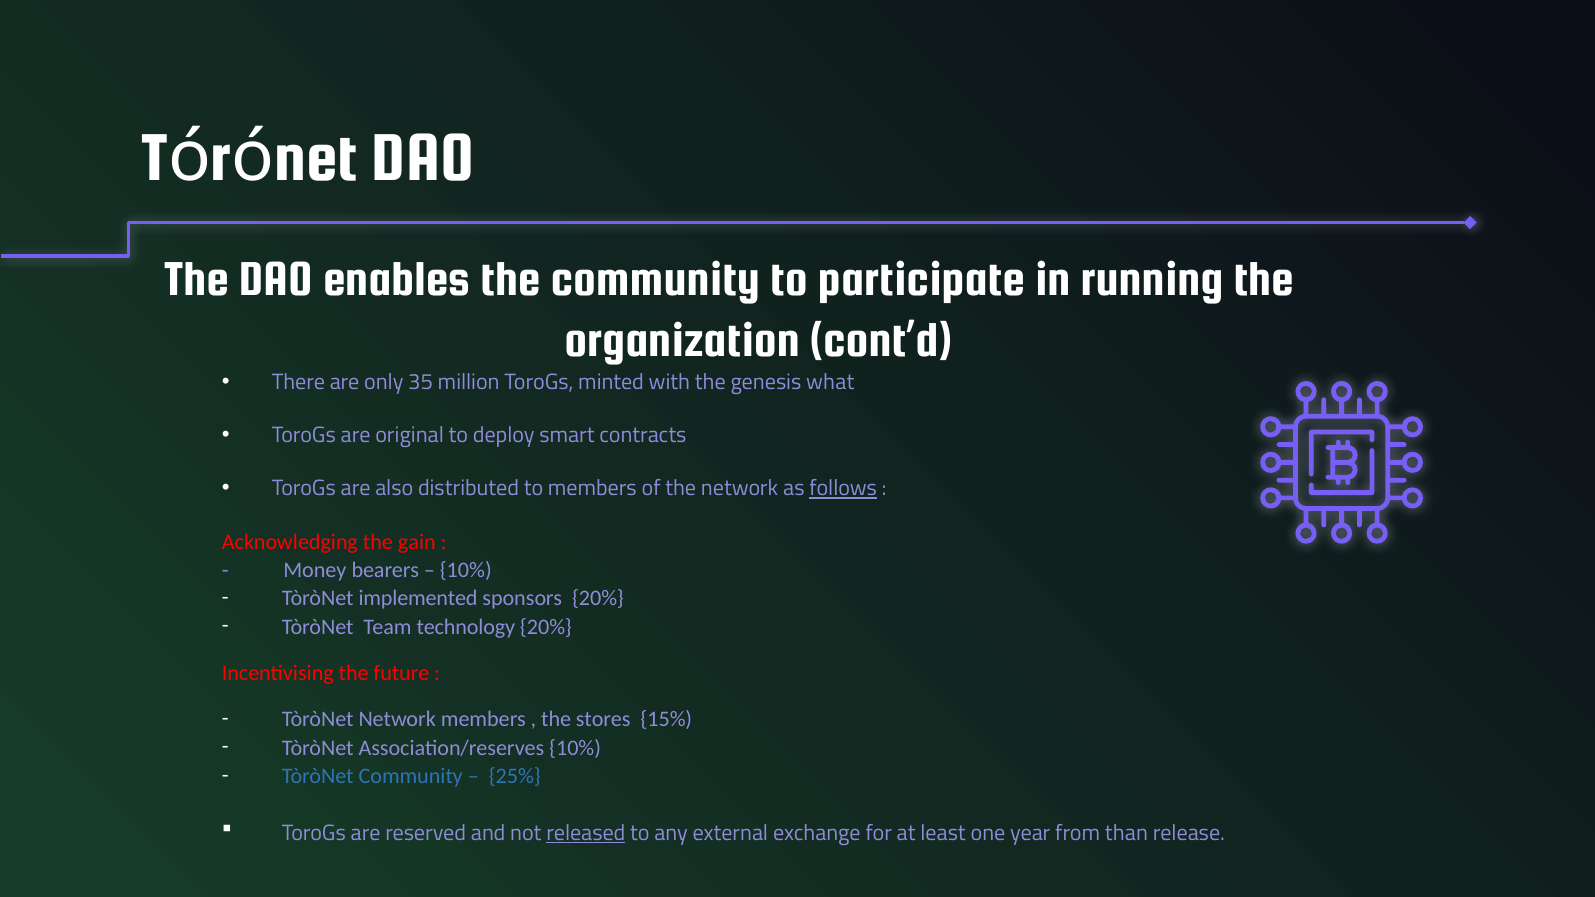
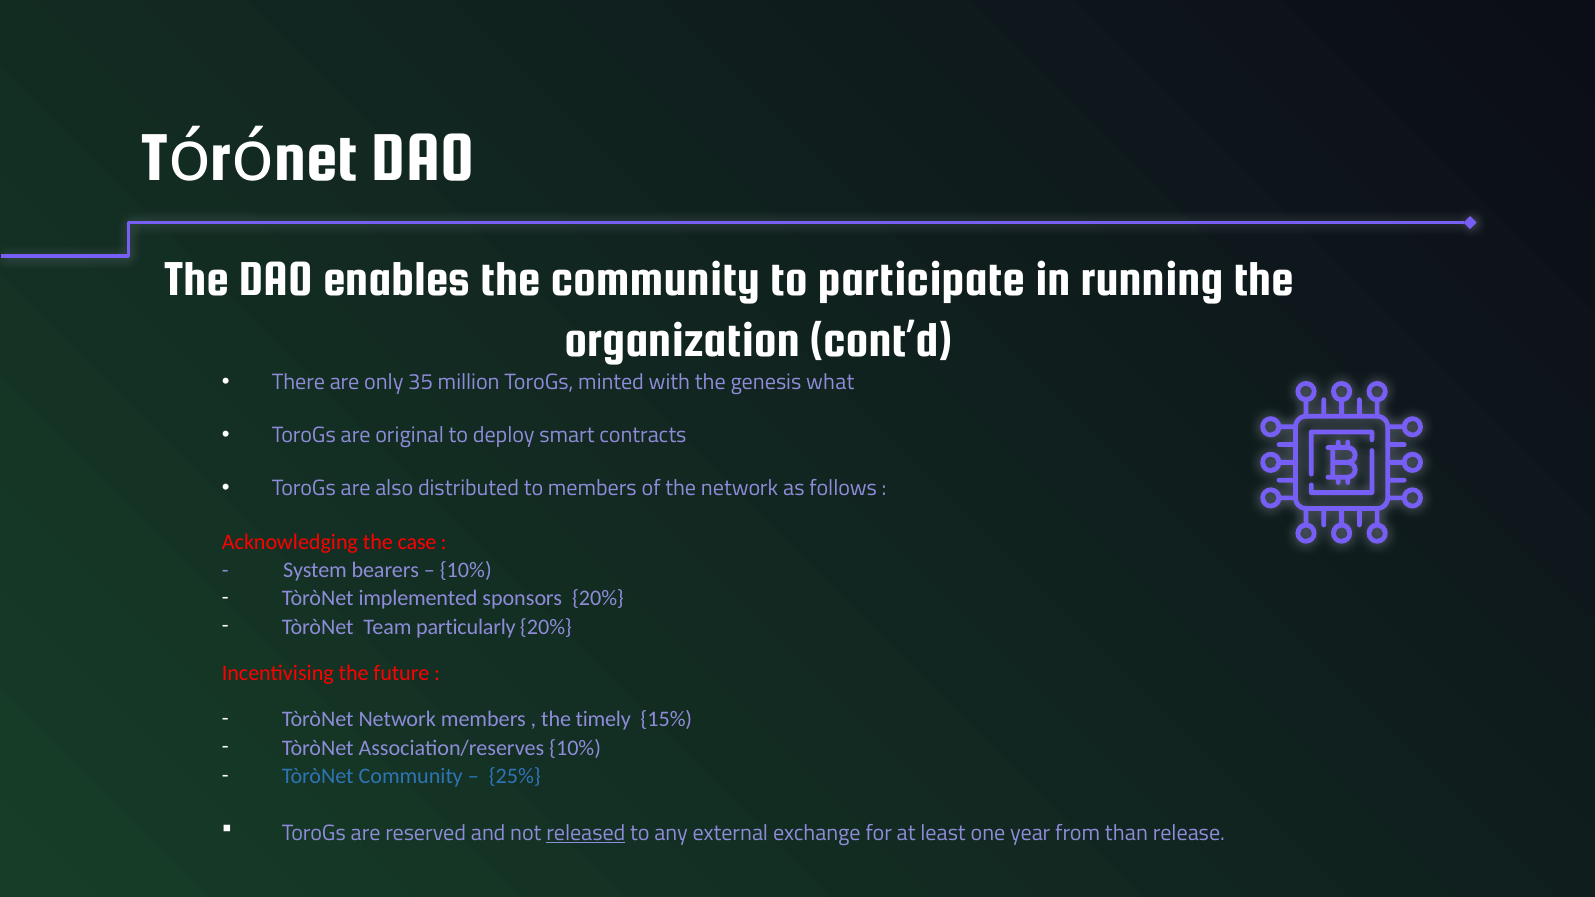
follows underline: present -> none (843, 489)
gain: gain -> case (417, 542)
Money: Money -> System (315, 570)
technology: technology -> particularly (466, 627)
stores: stores -> timely (603, 719)
